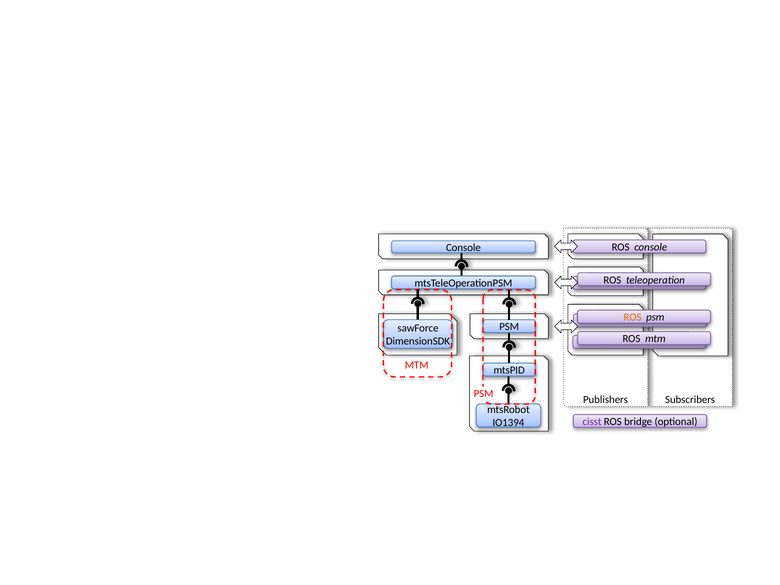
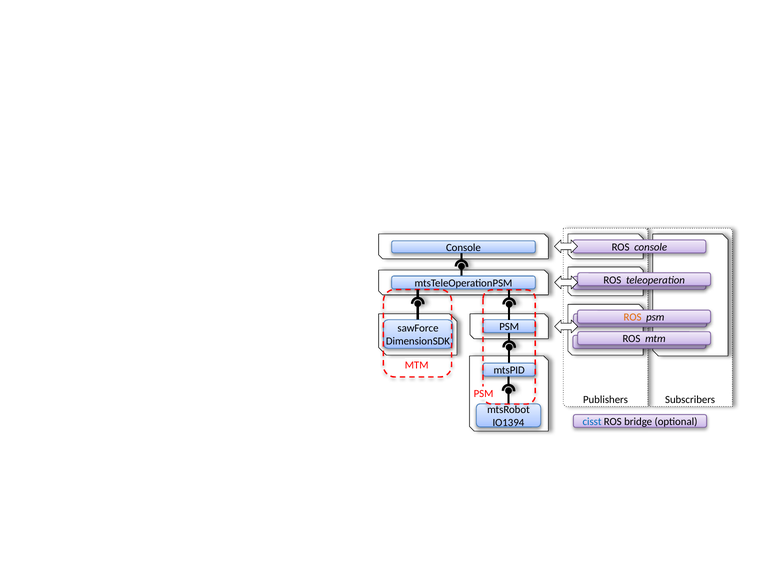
cisst colour: purple -> blue (592, 422)
